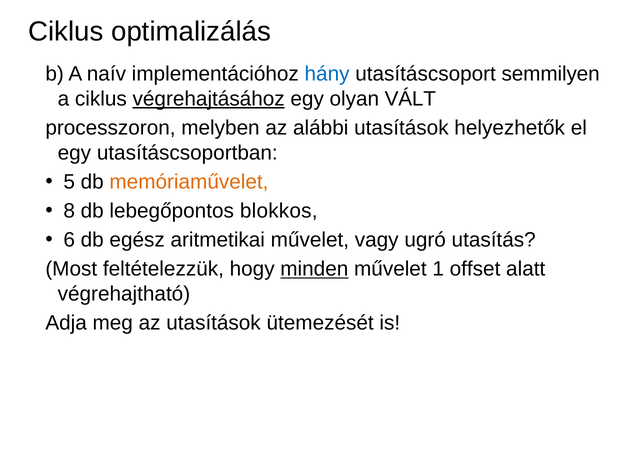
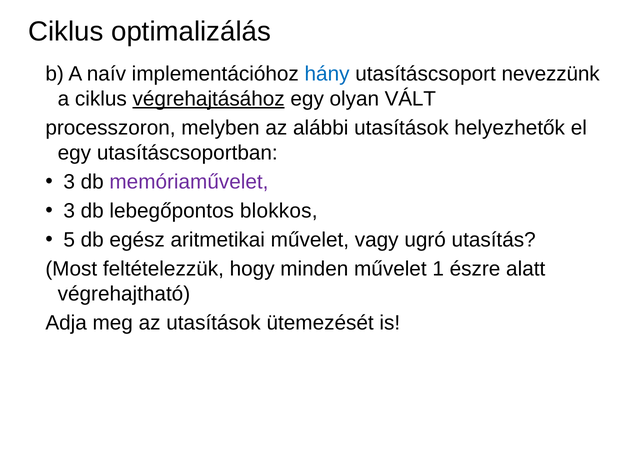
semmilyen: semmilyen -> nevezzünk (551, 74)
5: 5 -> 3 (69, 182)
memóriaművelet colour: orange -> purple (189, 182)
8: 8 -> 3 (69, 211)
6: 6 -> 5 (69, 240)
minden underline: present -> none (314, 269)
offset: offset -> észre (475, 269)
